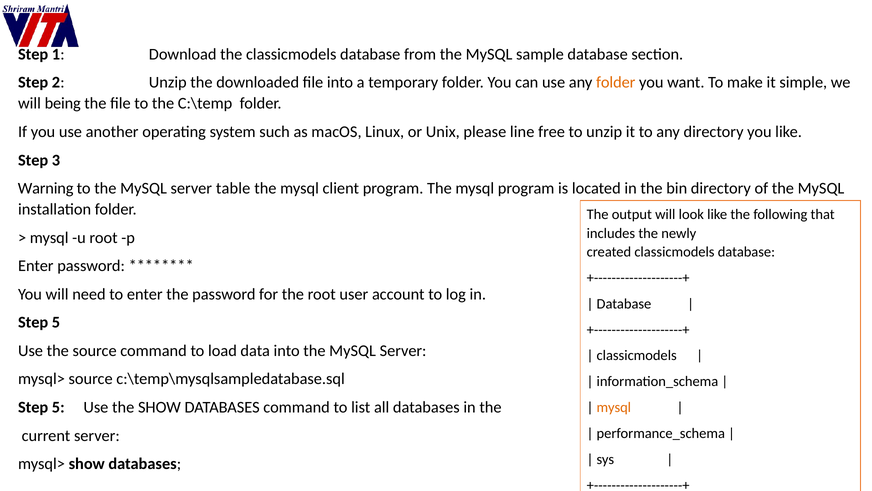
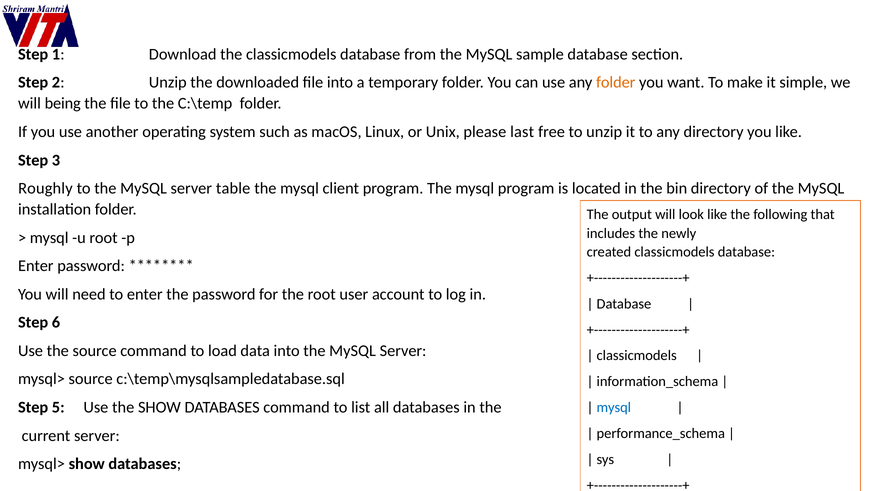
line: line -> last (522, 132)
Warning: Warning -> Roughly (45, 188)
5: 5 -> 6 (56, 322)
mysql colour: orange -> blue (614, 407)
